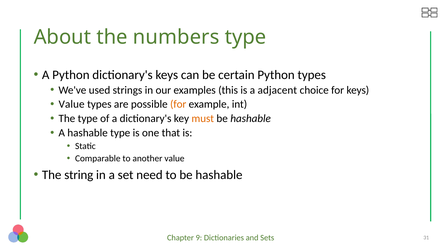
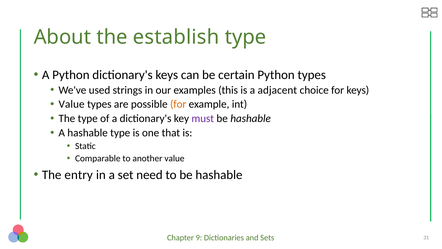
numbers: numbers -> establish (176, 37)
must colour: orange -> purple (203, 118)
string: string -> entry (79, 175)
